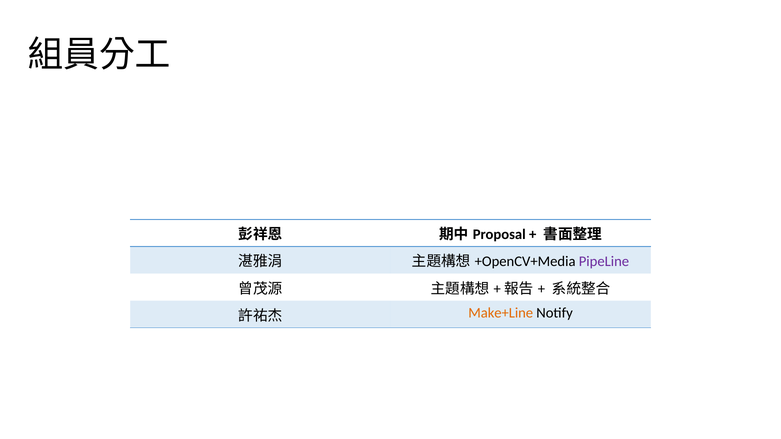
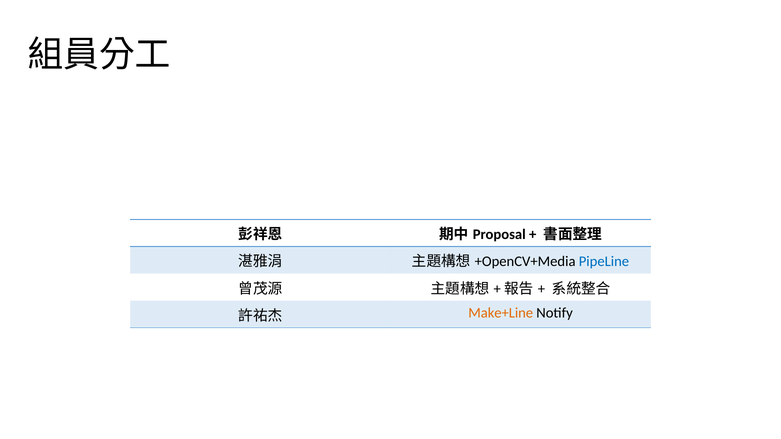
PipeLine colour: purple -> blue (604, 262)
